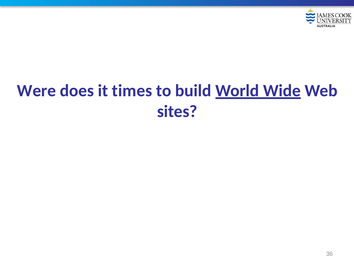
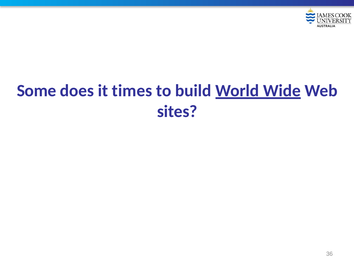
Were: Were -> Some (37, 91)
